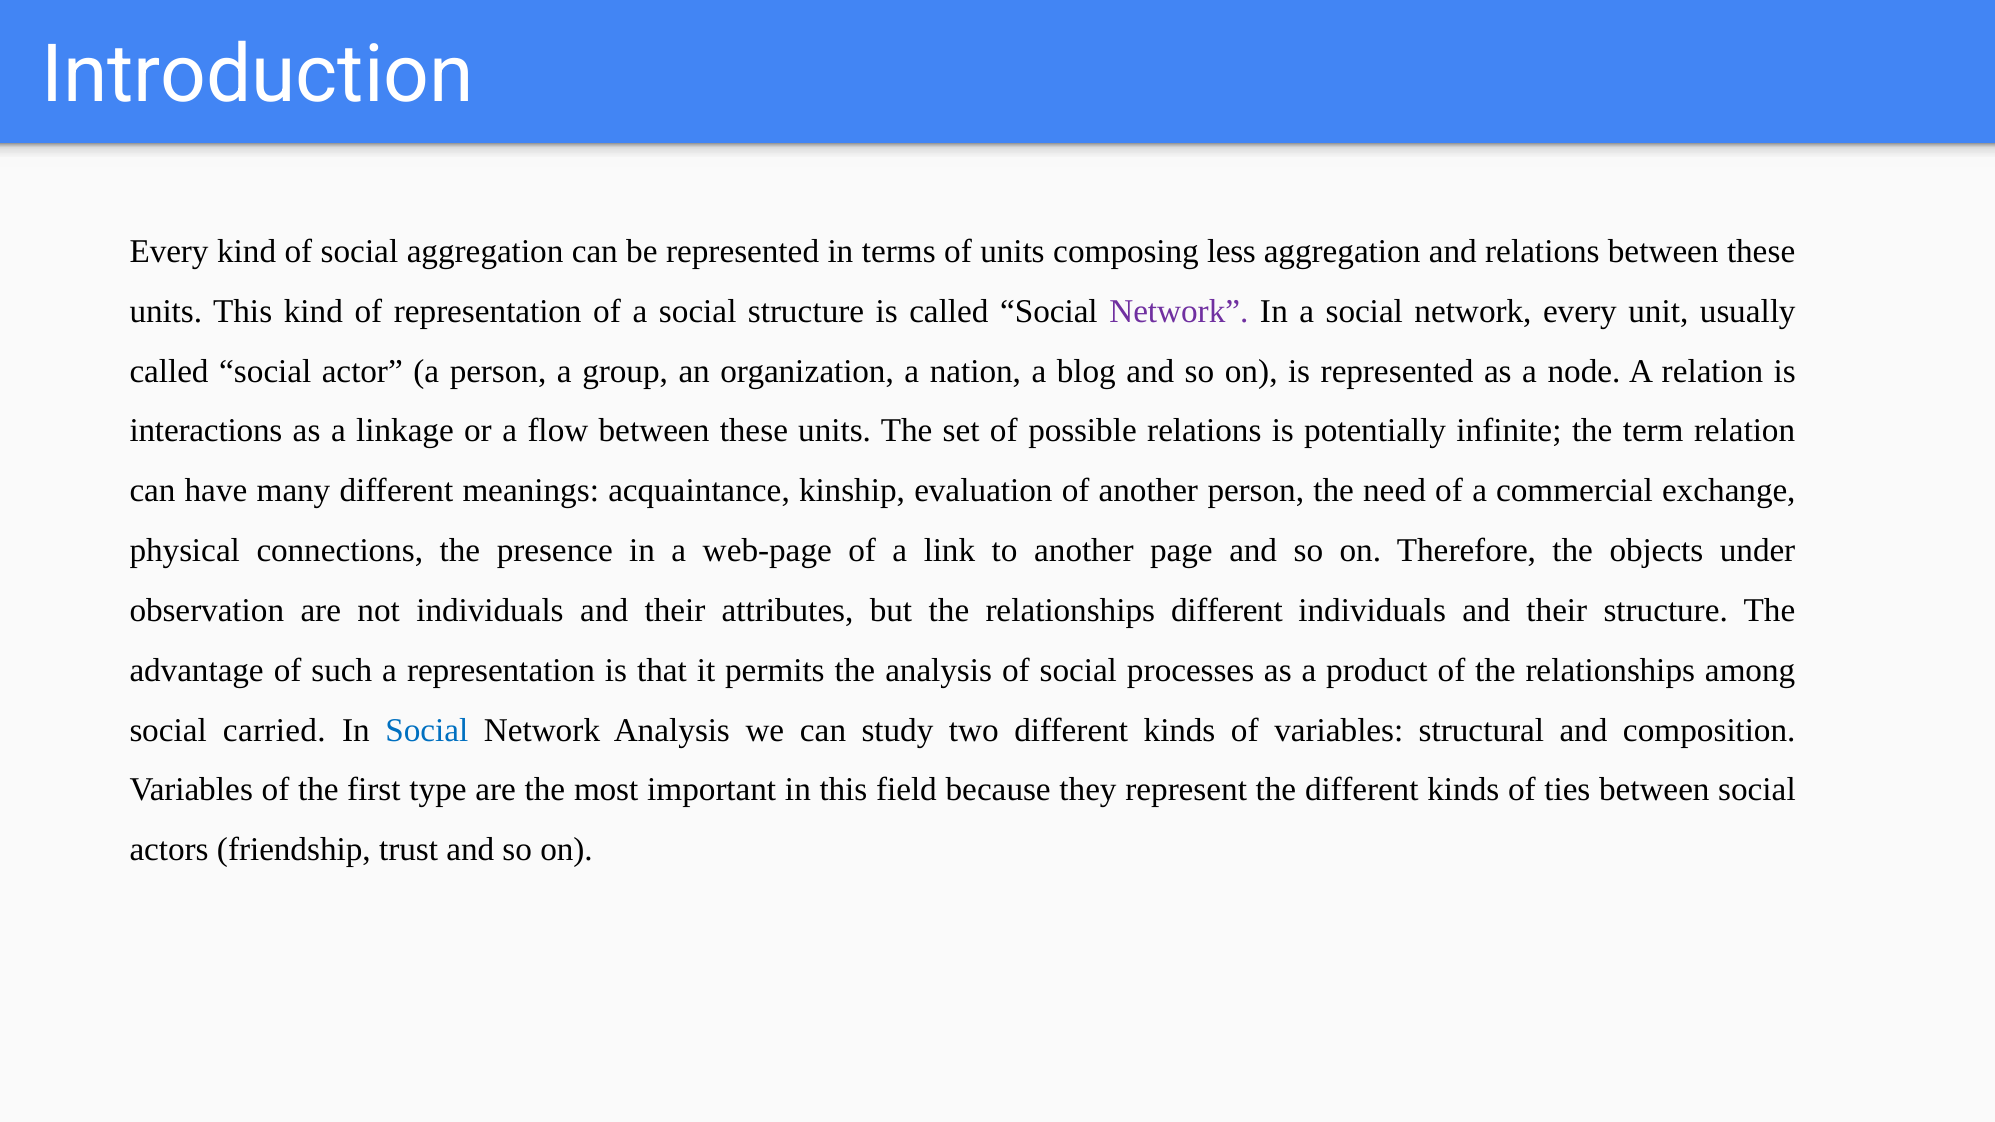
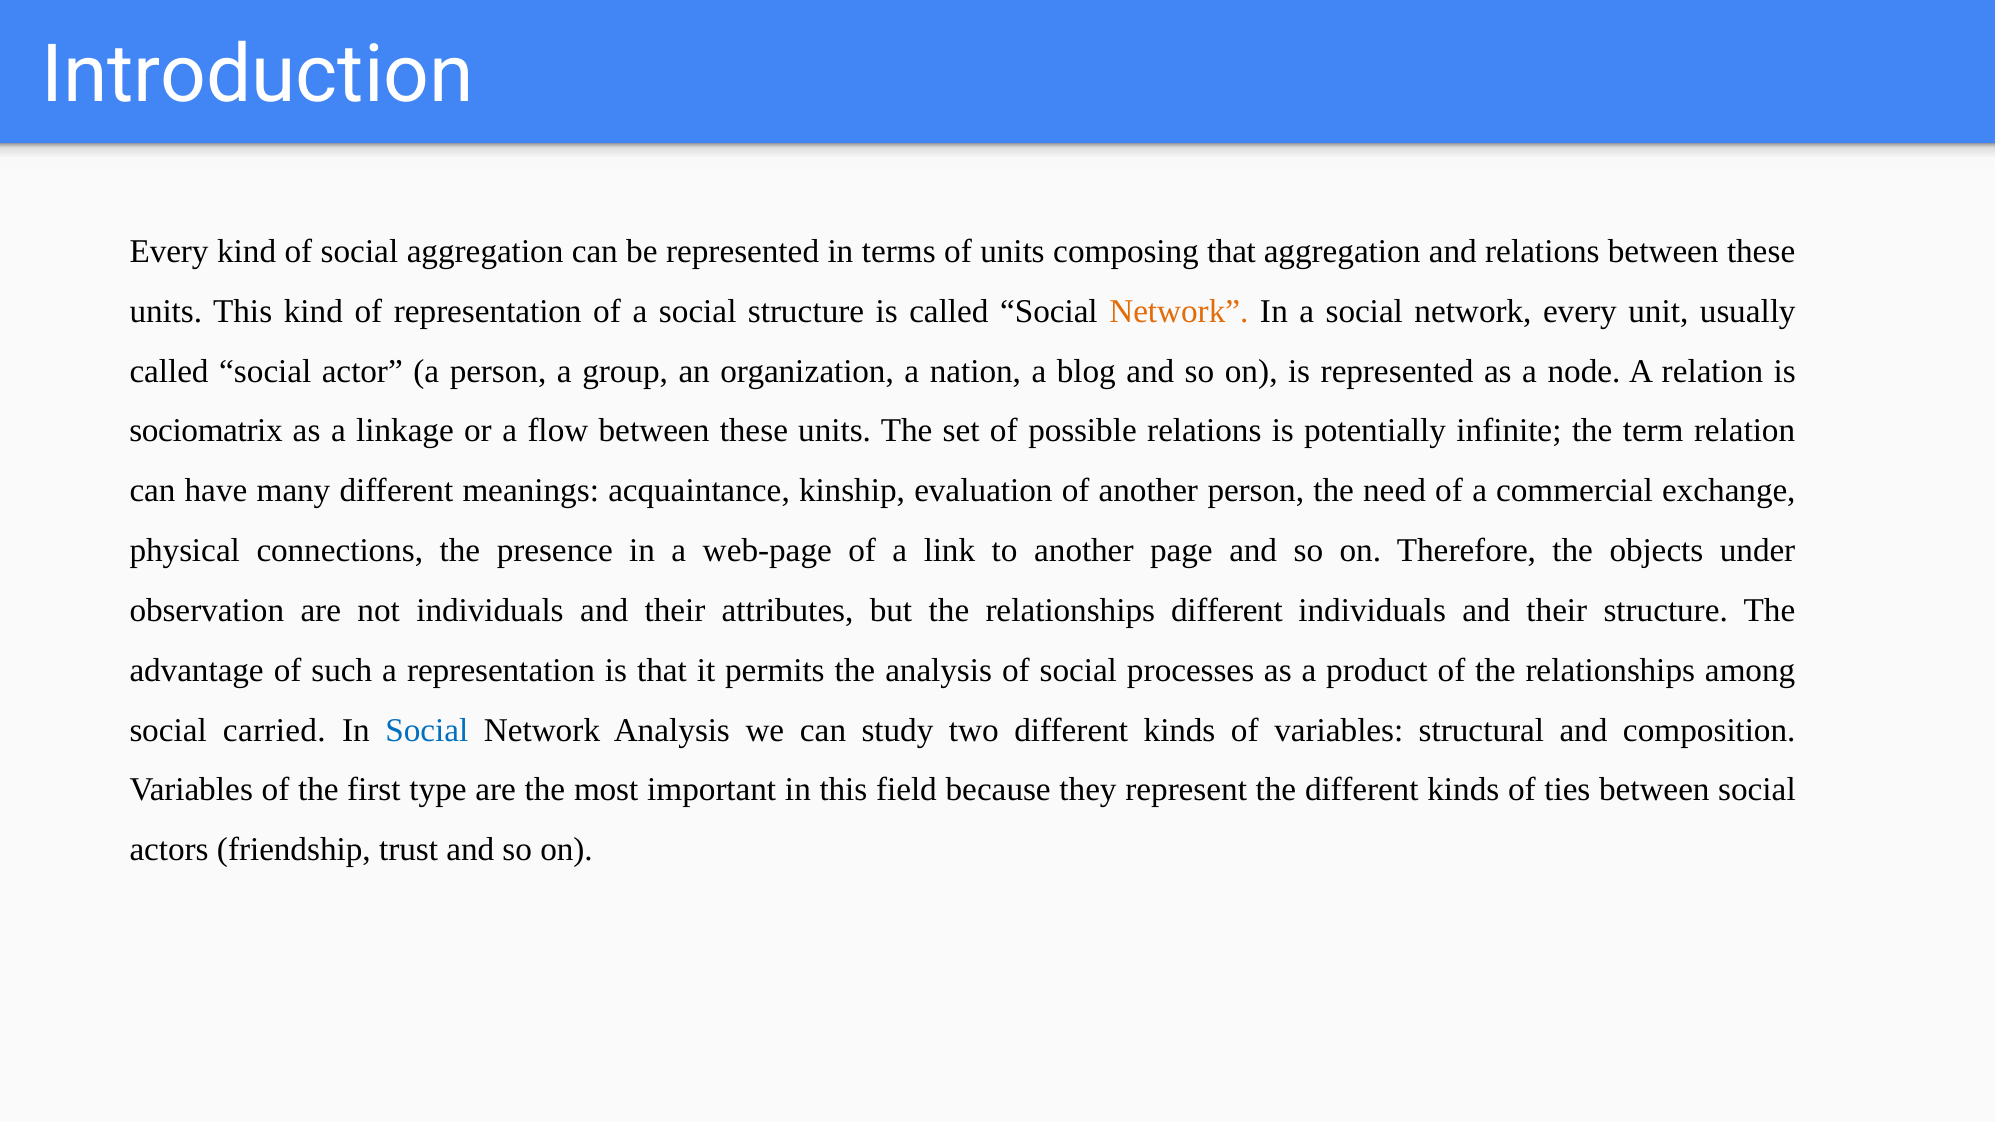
composing less: less -> that (1231, 251)
Network colour: purple -> orange (1179, 311)
interactions: interactions -> sociomatrix (206, 431)
